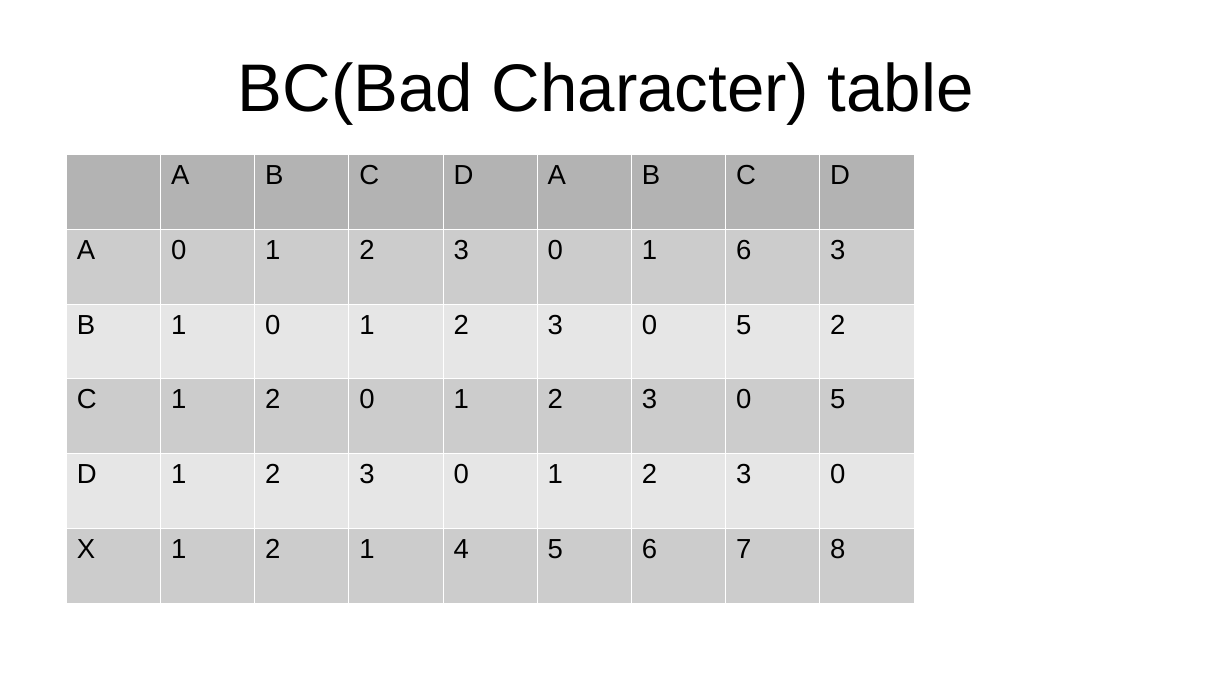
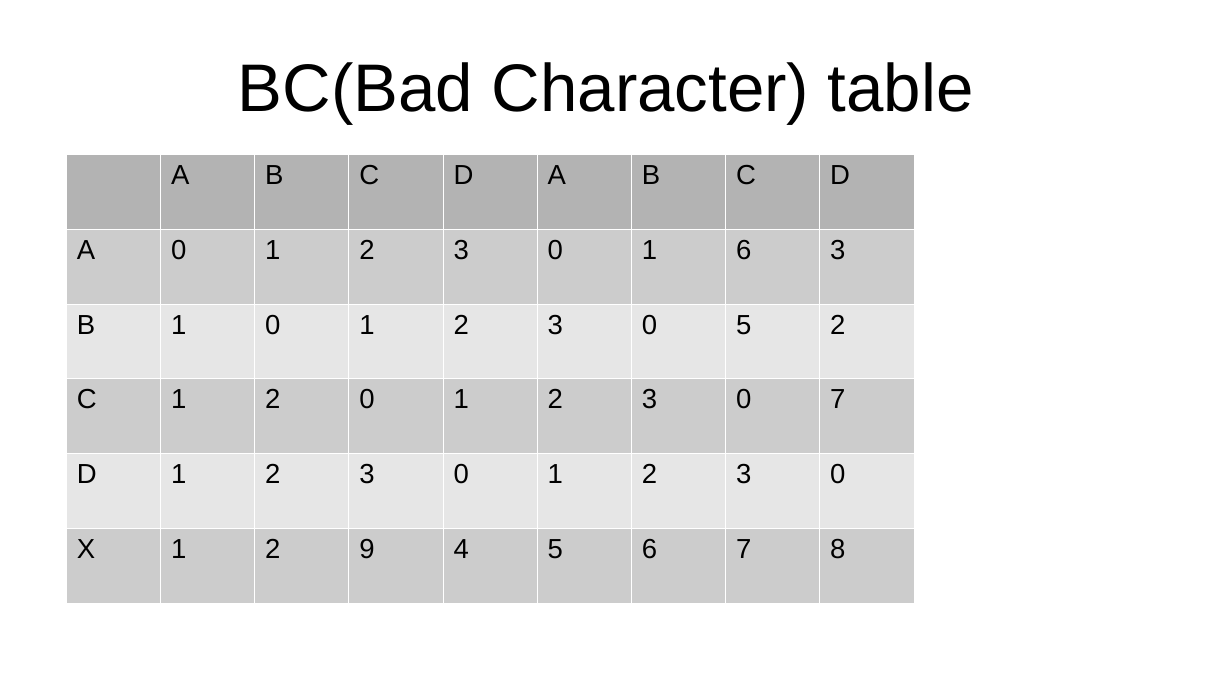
5: 5 -> 7 (838, 399)
2 1: 1 -> 9 (367, 549)
